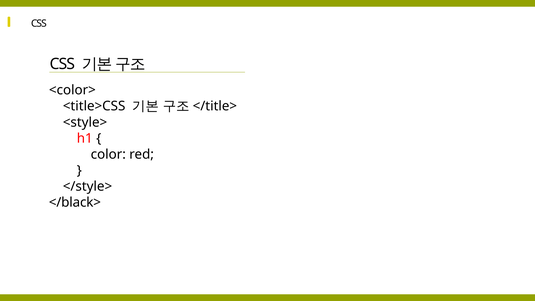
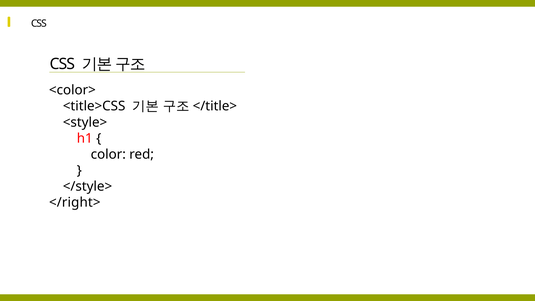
</black>: </black> -> </right> (75, 203)
